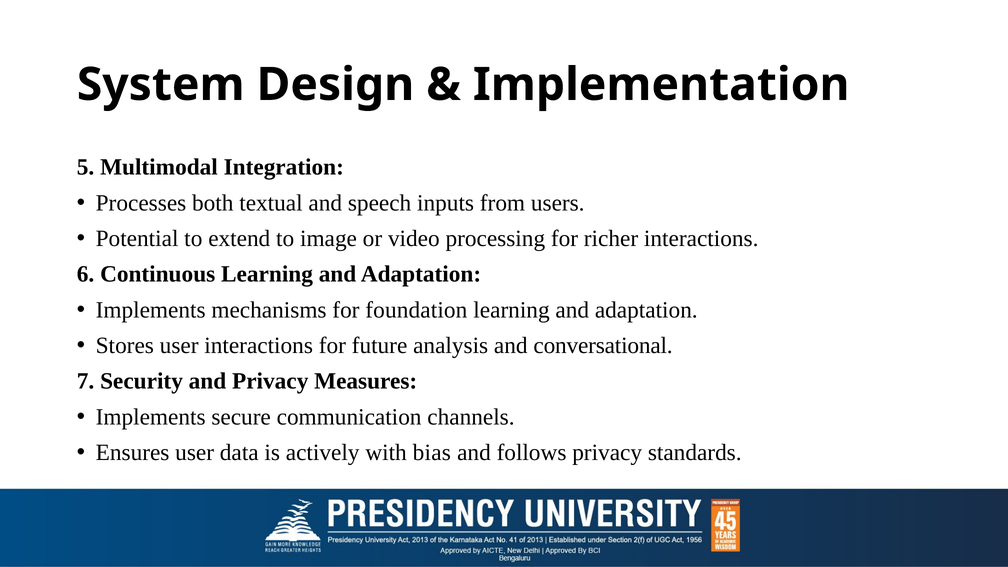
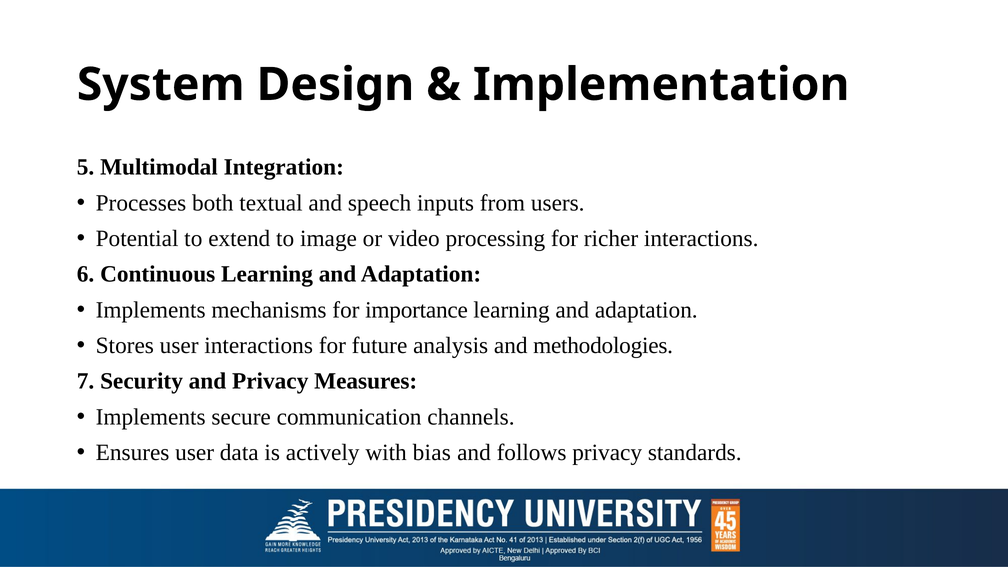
foundation: foundation -> importance (417, 310)
conversational: conversational -> methodologies (603, 346)
